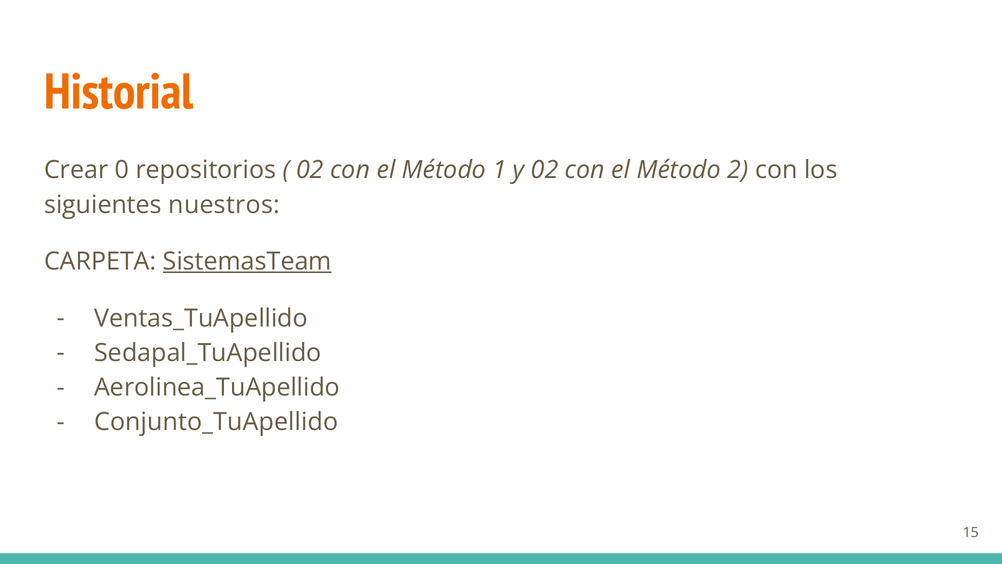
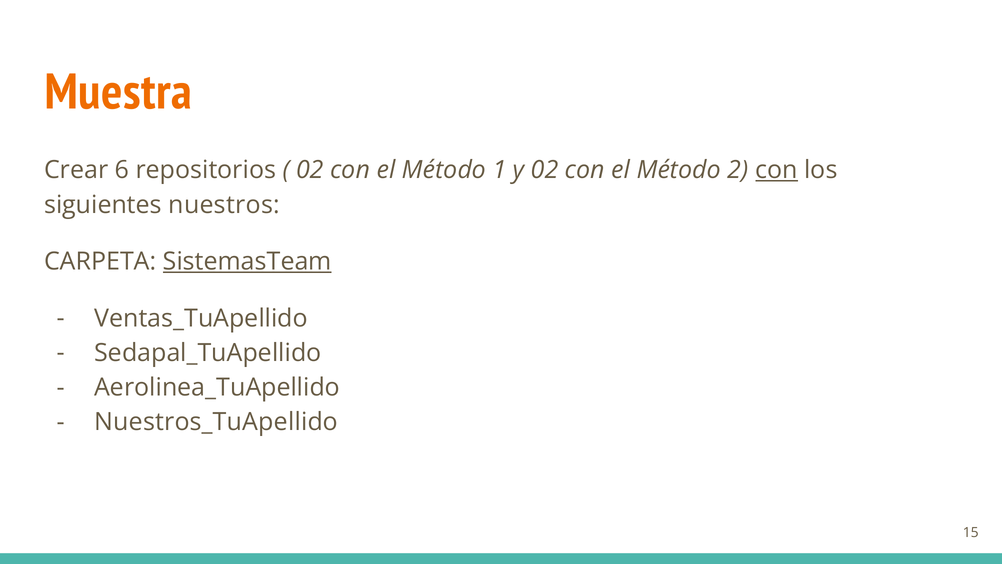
Historial: Historial -> Muestra (118, 92)
0: 0 -> 6 (122, 170)
con underline: none -> present (776, 170)
Conjunto_TuApellido: Conjunto_TuApellido -> Nuestros_TuApellido (216, 422)
